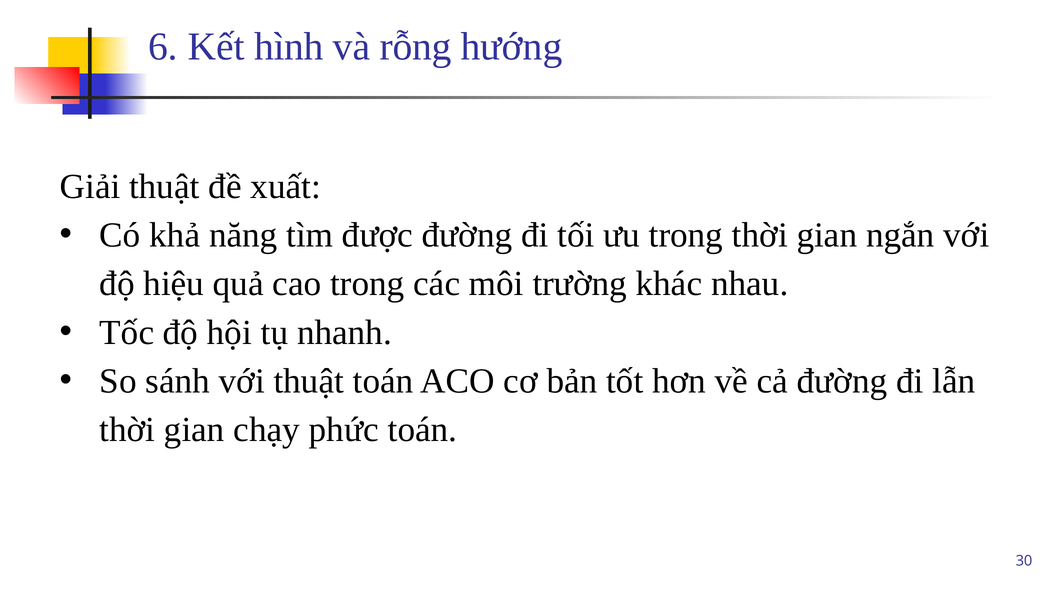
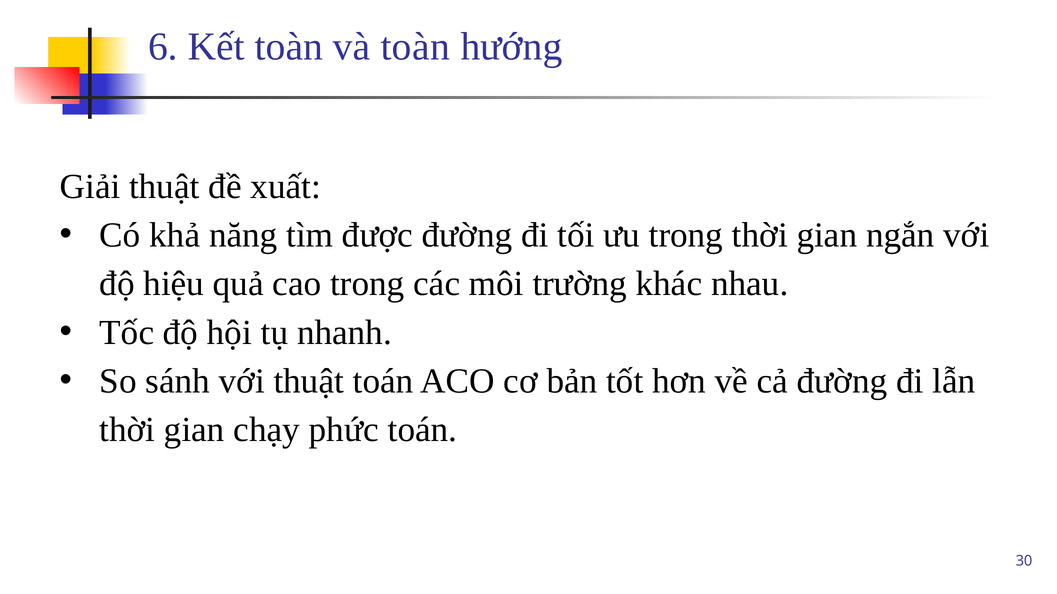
Kết hình: hình -> toàn (289, 47)
và rỗng: rỗng -> toàn (415, 47)
